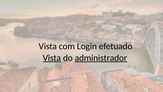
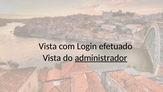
Vista underline: present -> none (52, 58)
